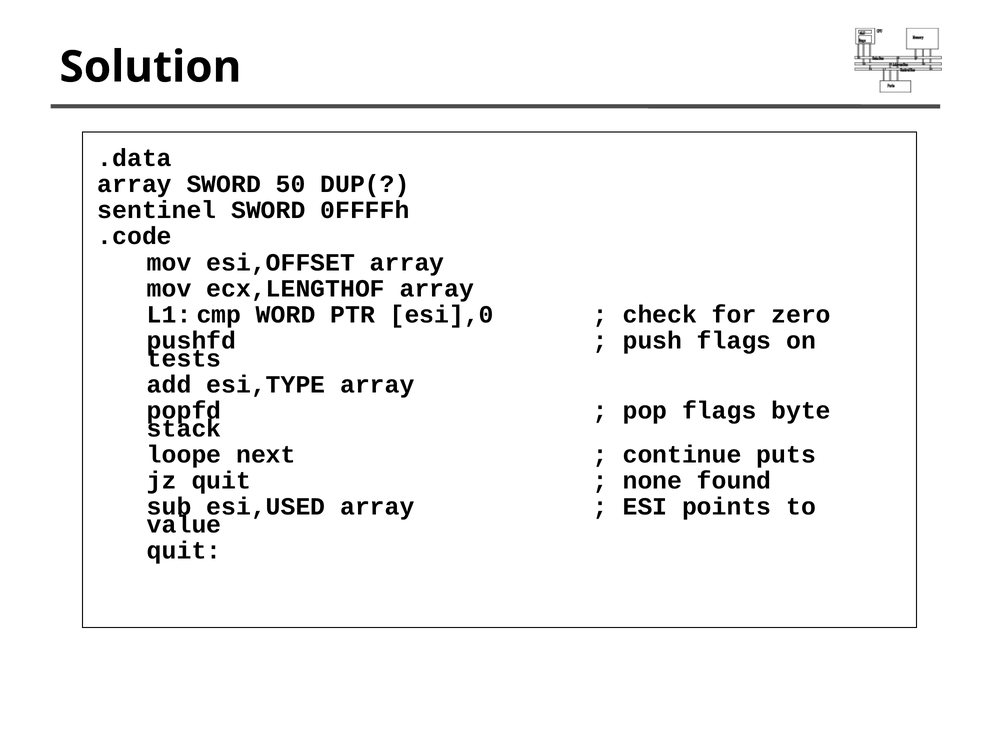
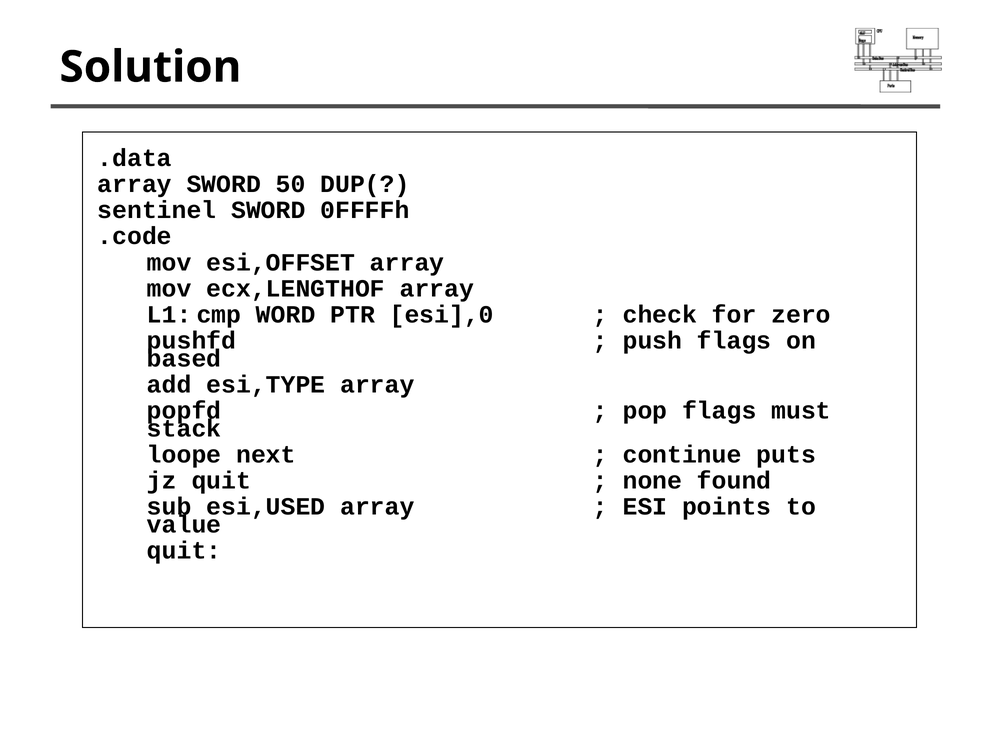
tests: tests -> based (184, 359)
byte: byte -> must (801, 411)
